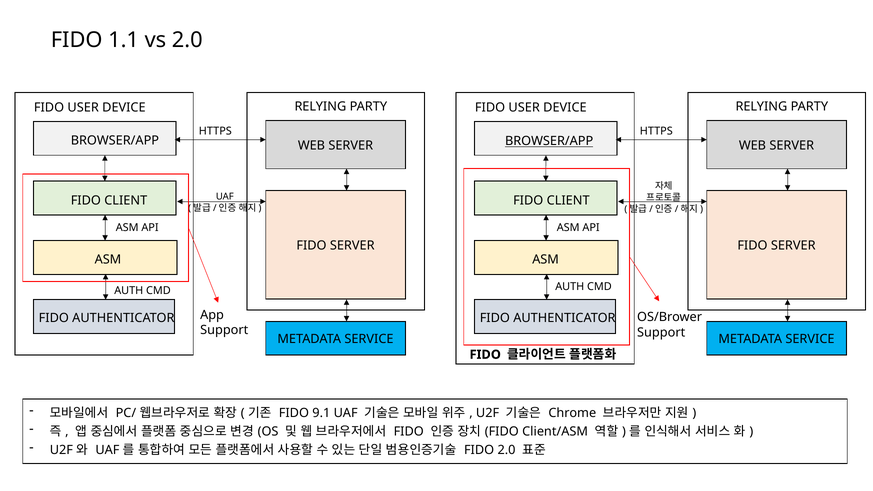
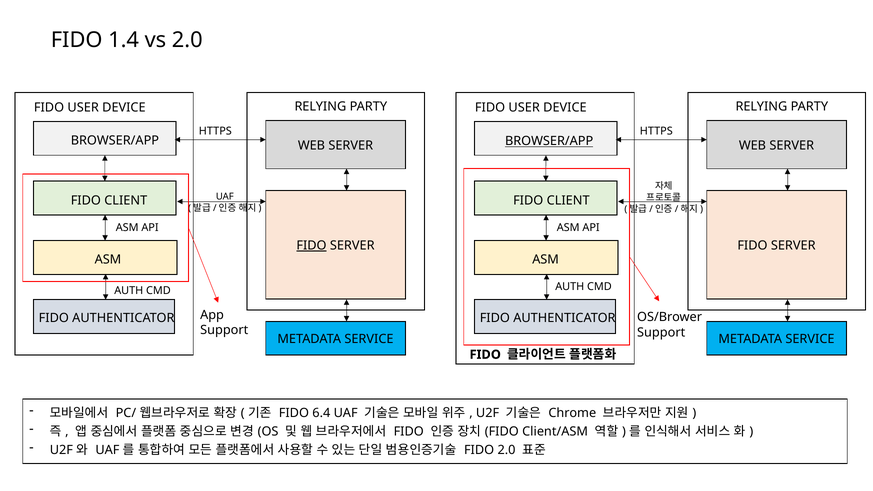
1.1: 1.1 -> 1.4 (124, 40)
FIDO underline: none -> present (311, 246)
9.1: 9.1 -> 6.4 (321, 413)
